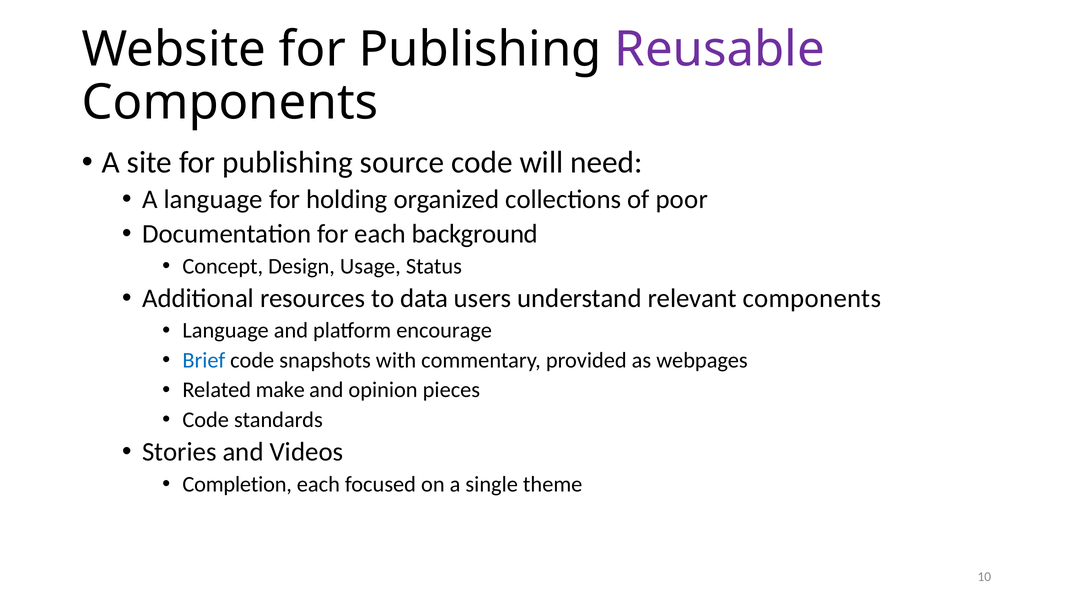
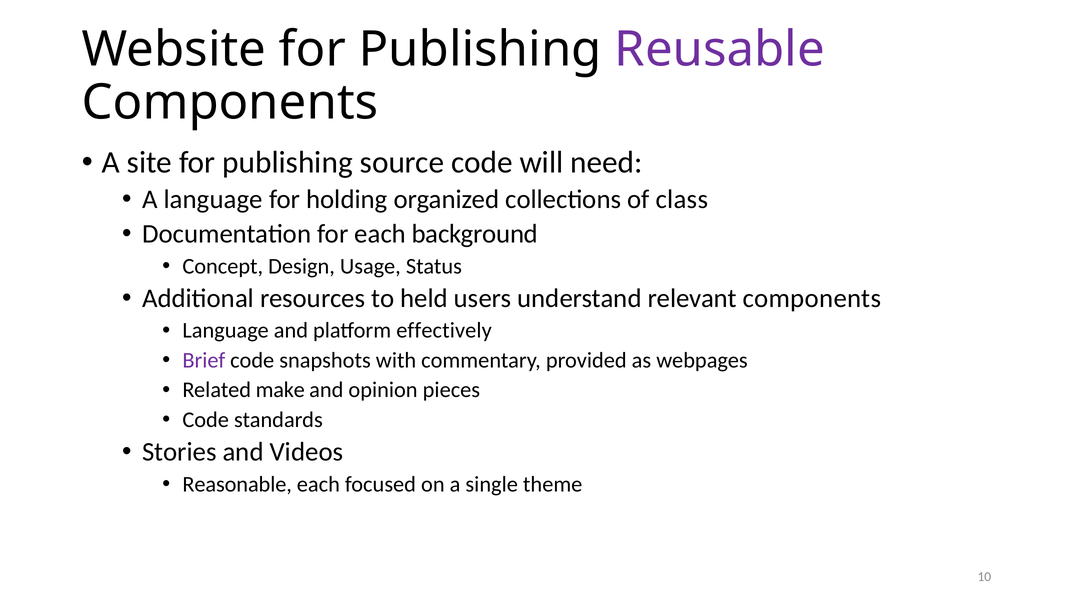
poor: poor -> class (682, 199)
data: data -> held (424, 298)
encourage: encourage -> effectively (444, 330)
Brief colour: blue -> purple (204, 360)
Completion: Completion -> Reasonable (237, 484)
